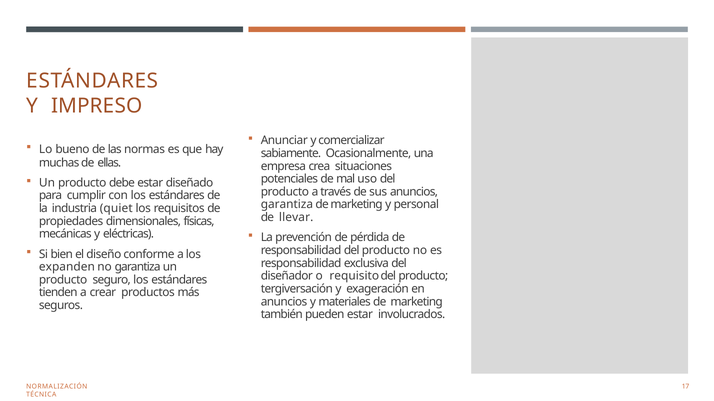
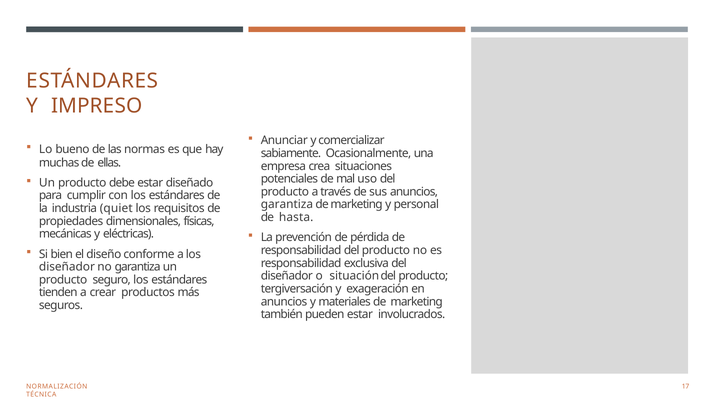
llevar: llevar -> hasta (296, 218)
expanden: expanden -> diseñador (67, 267)
requisito: requisito -> situación (354, 276)
